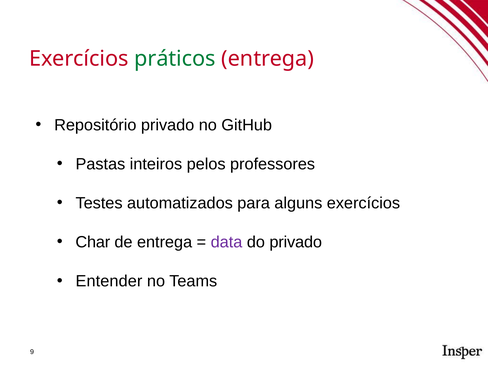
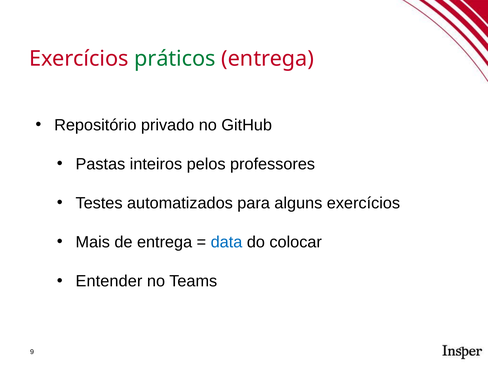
Char: Char -> Mais (93, 242)
data colour: purple -> blue (227, 242)
do privado: privado -> colocar (296, 242)
